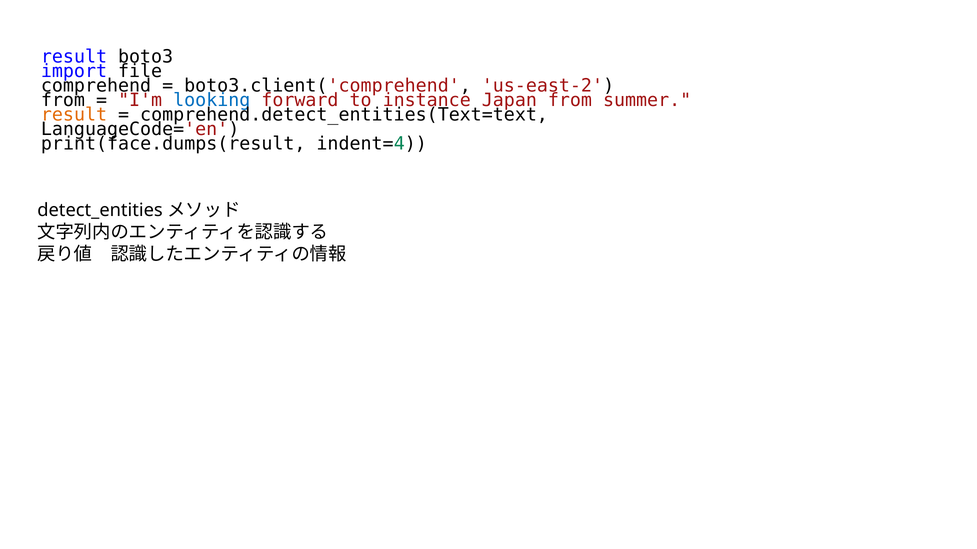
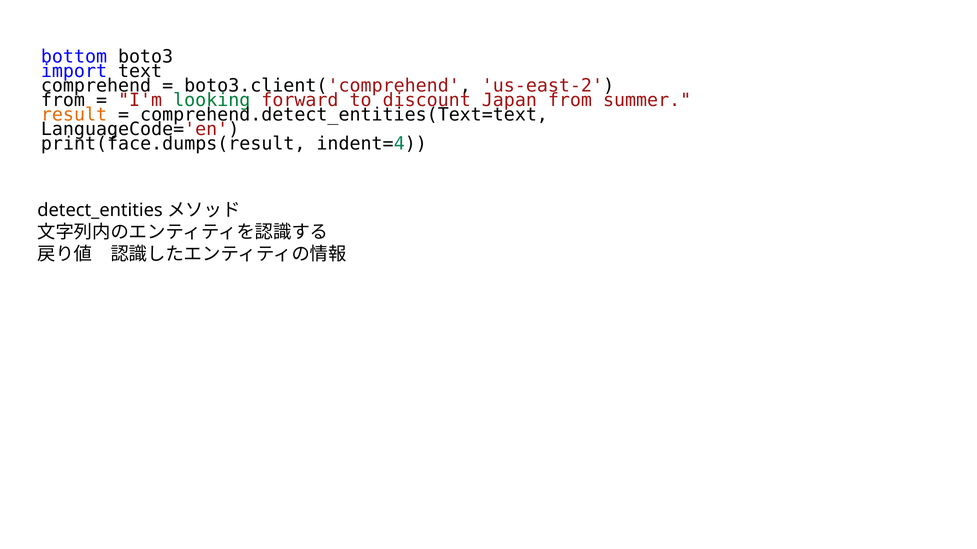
result: result -> bottom (74, 57)
file: file -> text (140, 71)
looking colour: blue -> green (212, 100)
instance: instance -> discount (427, 100)
